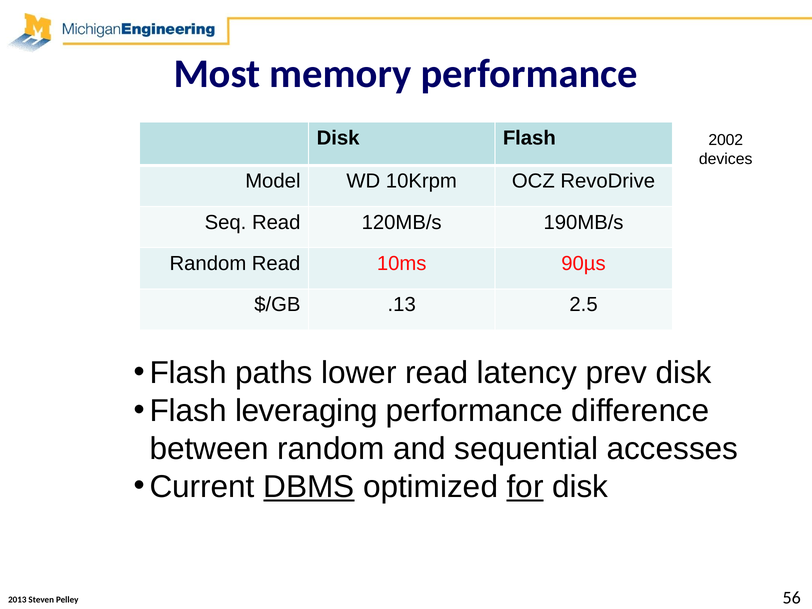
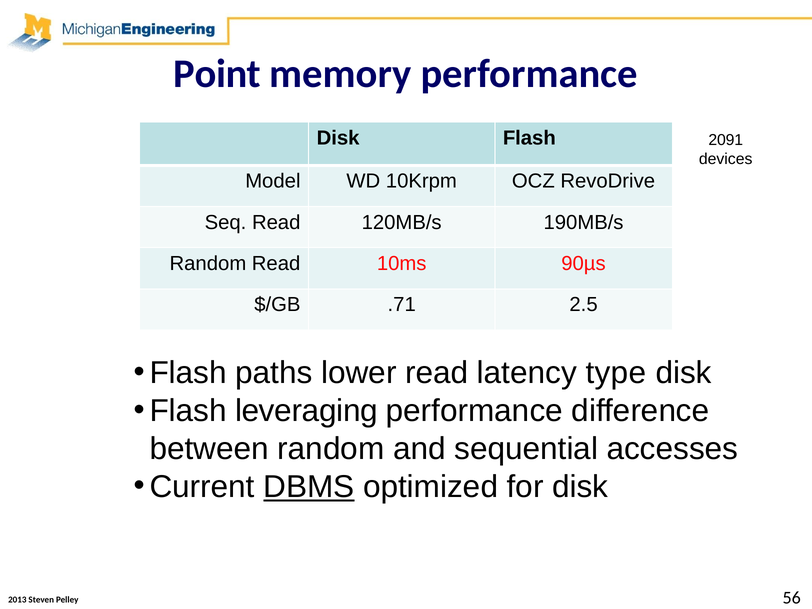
Most: Most -> Point (217, 74)
2002: 2002 -> 2091 (726, 140)
.13: .13 -> .71 (402, 305)
prev: prev -> type (616, 373)
for underline: present -> none (525, 487)
